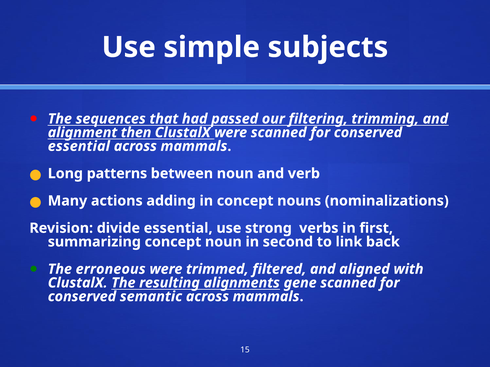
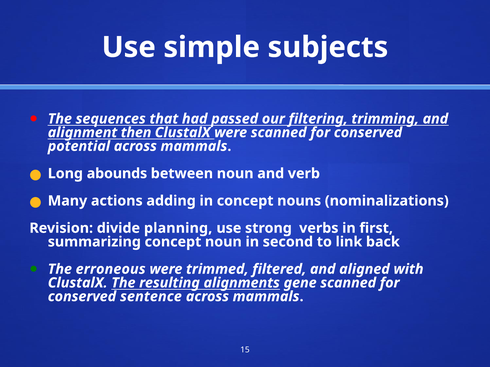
essential: essential -> potential (79, 146)
patterns: patterns -> abounds (117, 174)
divide essential: essential -> planning (178, 228)
semantic: semantic -> sentence (151, 297)
